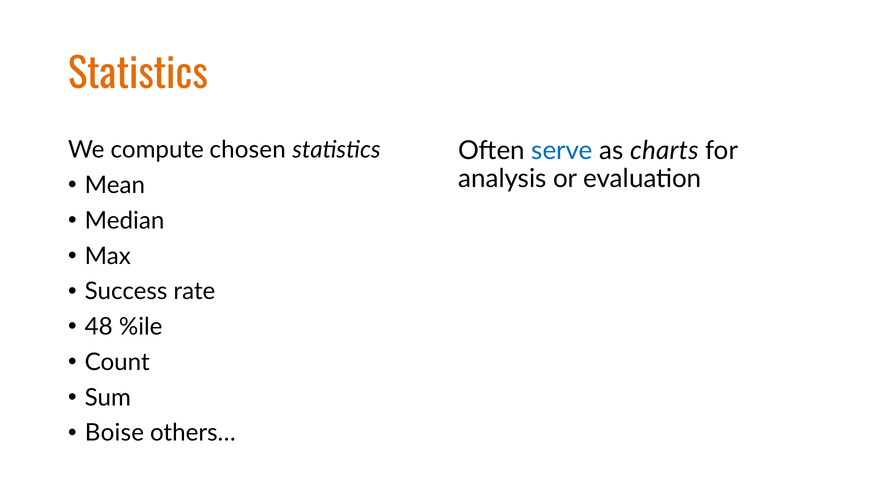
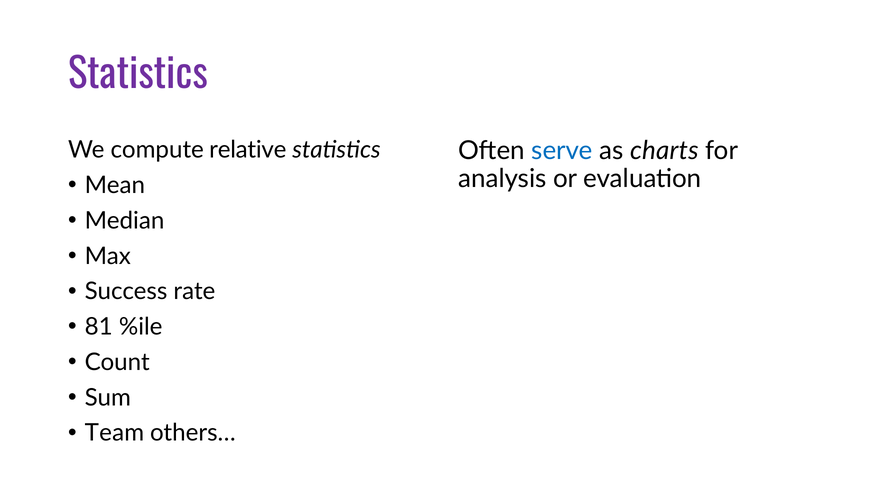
Statistics colour: orange -> purple (138, 75)
chosen: chosen -> relative (248, 150)
48: 48 -> 81 (99, 327)
Boise: Boise -> Team (114, 433)
